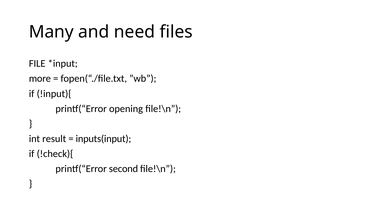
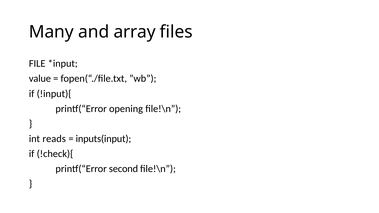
need: need -> array (135, 32)
more: more -> value (40, 79)
result: result -> reads (54, 139)
